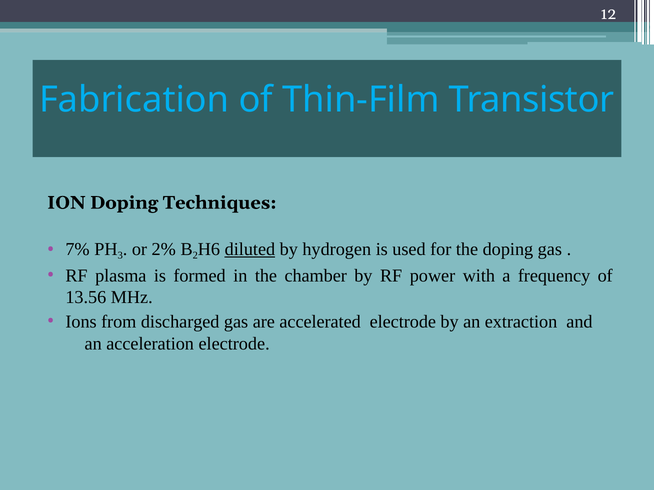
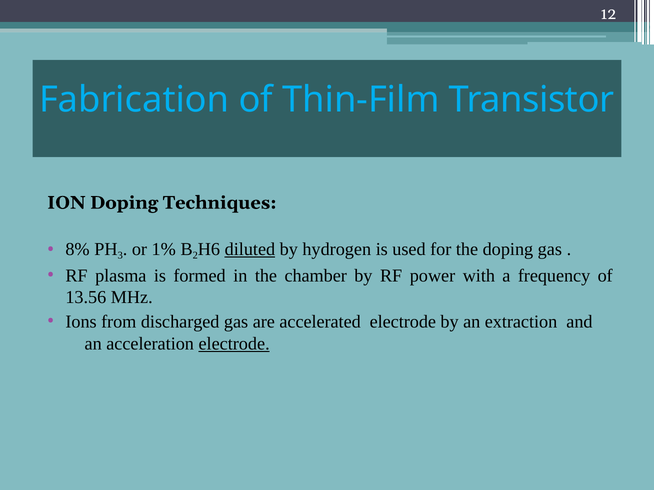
7%: 7% -> 8% (78, 249)
2%: 2% -> 1% (164, 249)
electrode underline: none -> present (234, 344)
